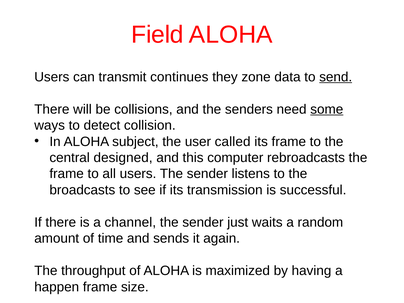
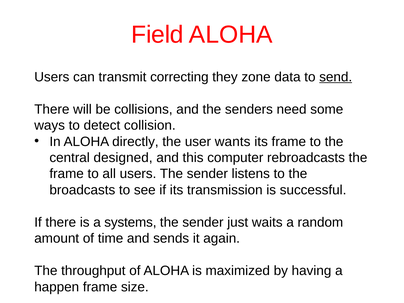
continues: continues -> correcting (179, 77)
some underline: present -> none (327, 109)
subject: subject -> directly (135, 142)
called: called -> wants (233, 142)
channel: channel -> systems (130, 222)
